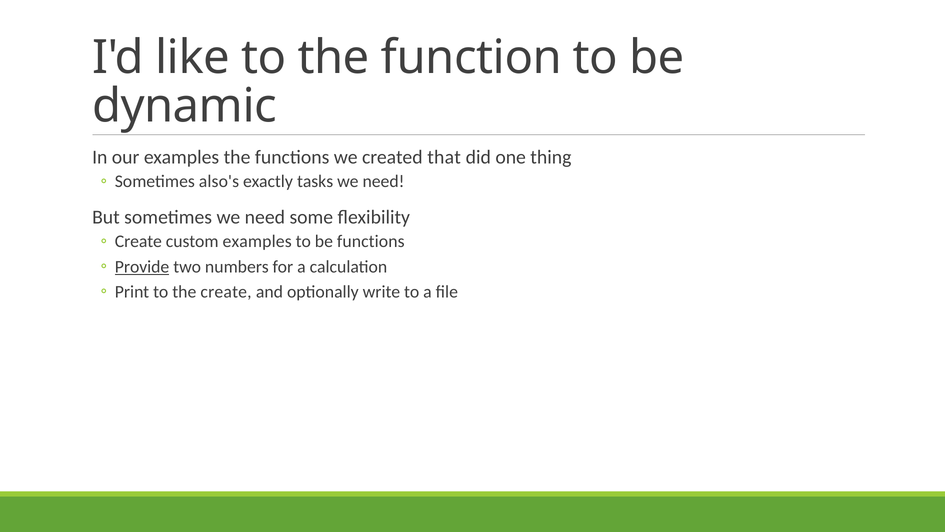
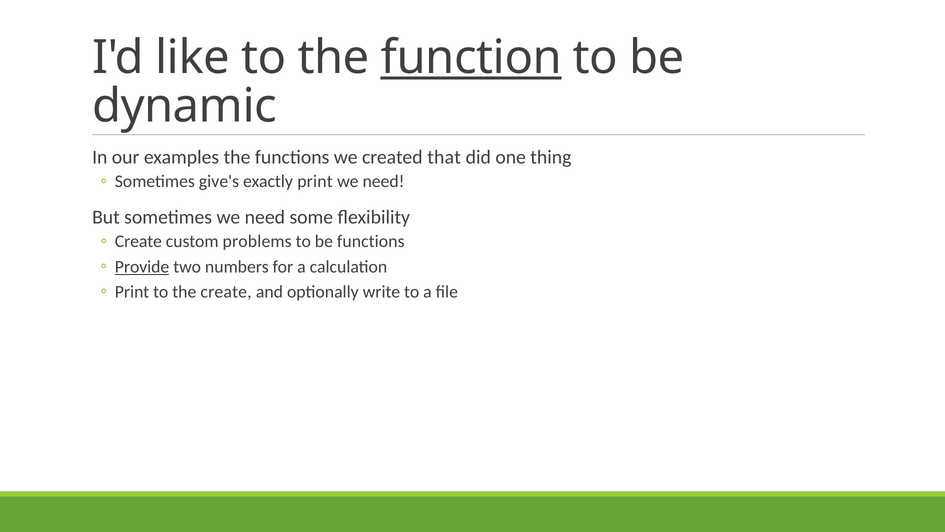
function underline: none -> present (471, 58)
also's: also's -> give's (219, 181)
exactly tasks: tasks -> print (315, 181)
custom examples: examples -> problems (257, 241)
